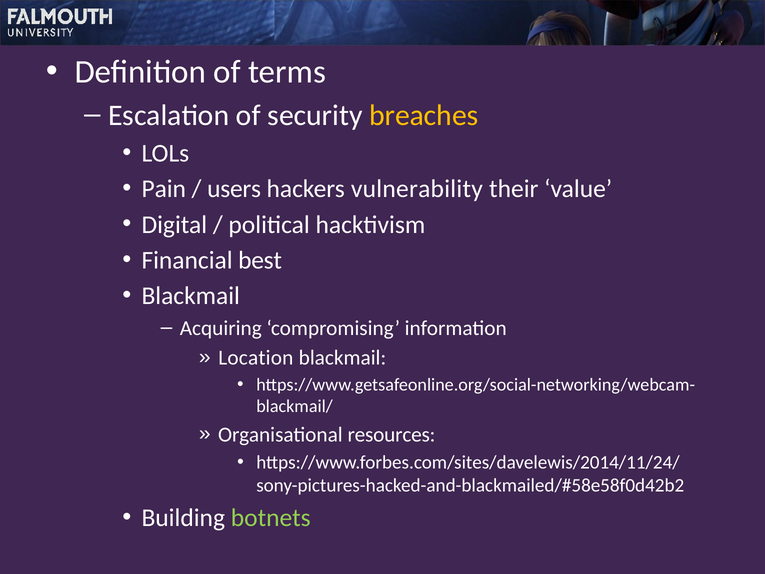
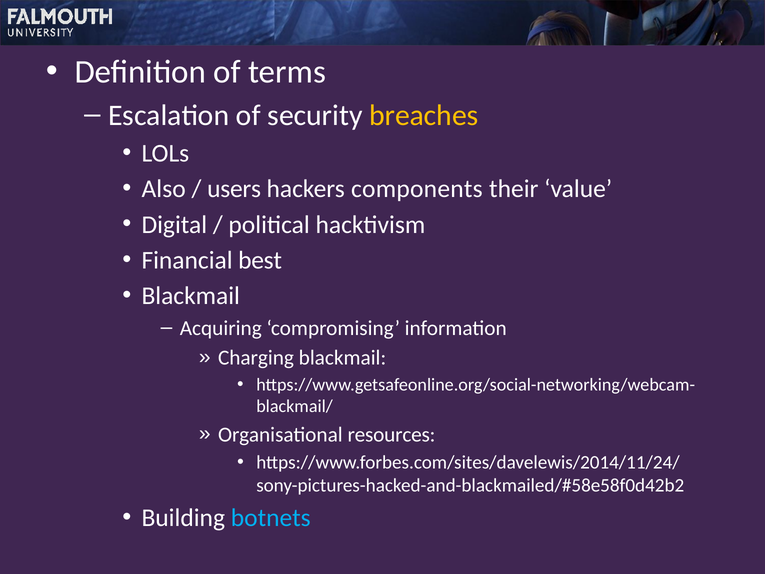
Pain: Pain -> Also (164, 189)
vulnerability: vulnerability -> components (417, 189)
Location: Location -> Charging (256, 358)
botnets colour: light green -> light blue (271, 518)
